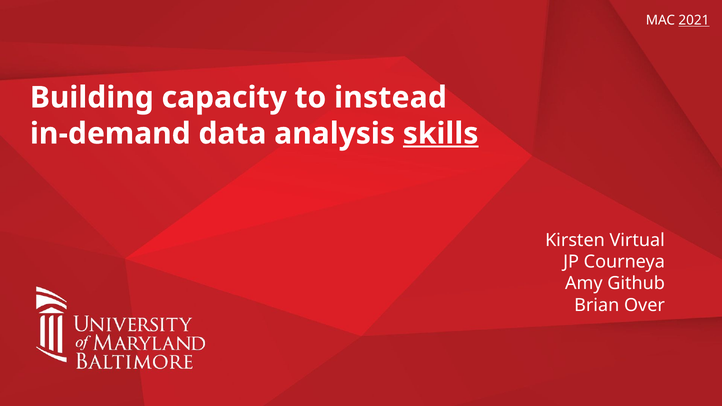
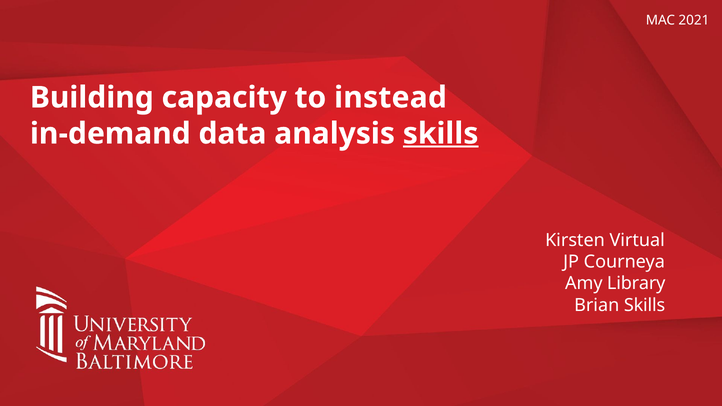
2021 underline: present -> none (694, 20)
Github: Github -> Library (636, 283)
Brian Over: Over -> Skills (645, 305)
